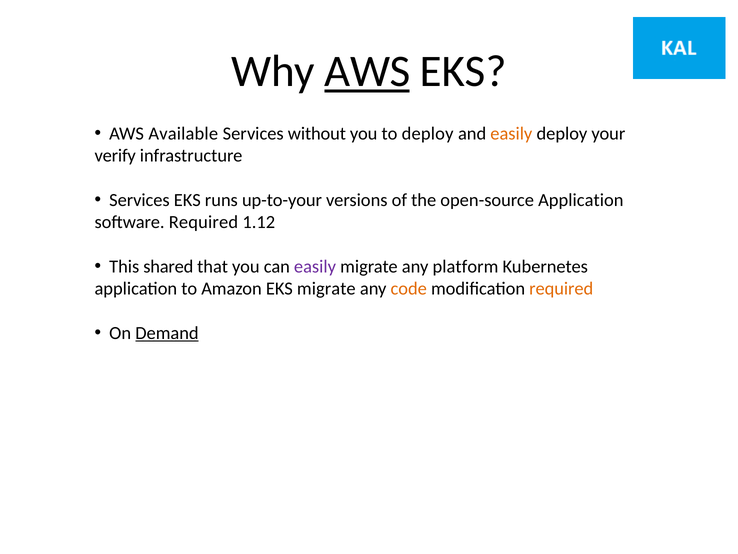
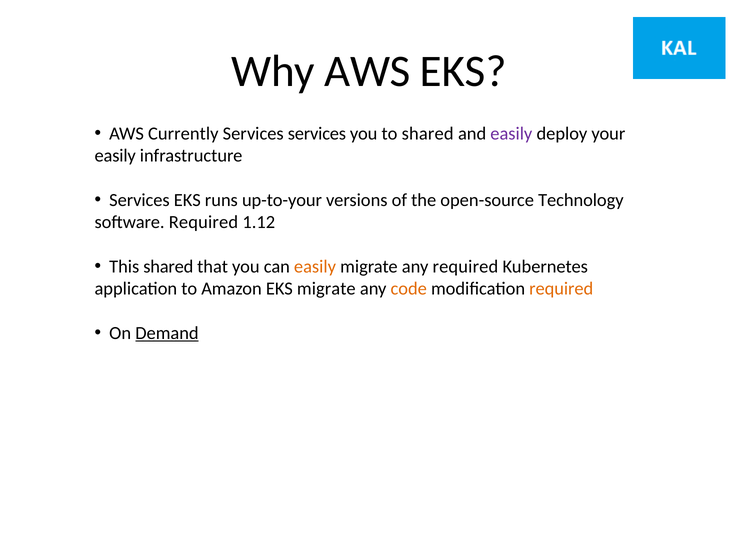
AWS underline: present -> none (367, 71)
Available: Available -> Currently (183, 134)
Services without: without -> services (317, 134)
to deploy: deploy -> shared (428, 134)
easily colour: orange -> purple (511, 134)
verify: verify -> easily (115, 156)
open-source Application: Application -> Technology (581, 200)
easily colour: purple -> orange (315, 266)
any platform: platform -> required (465, 266)
